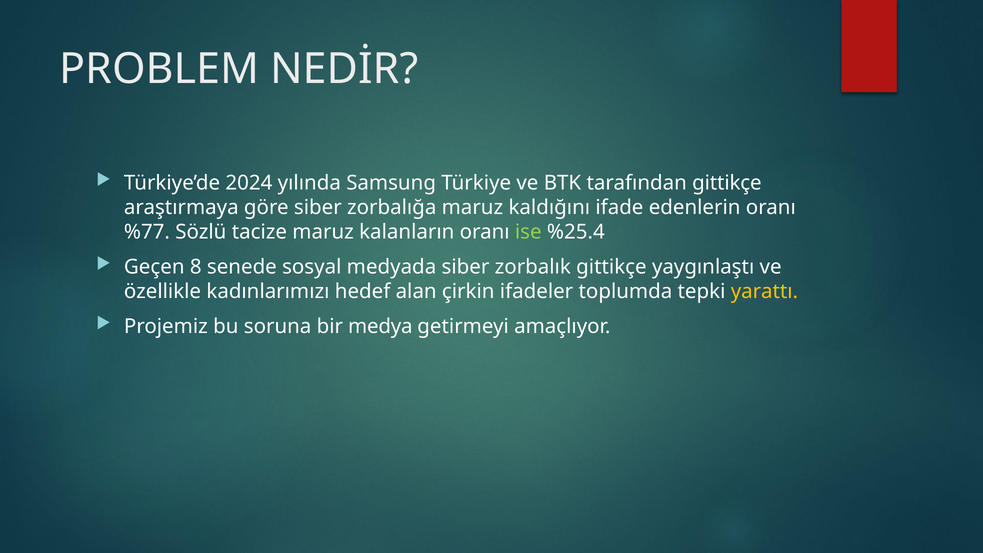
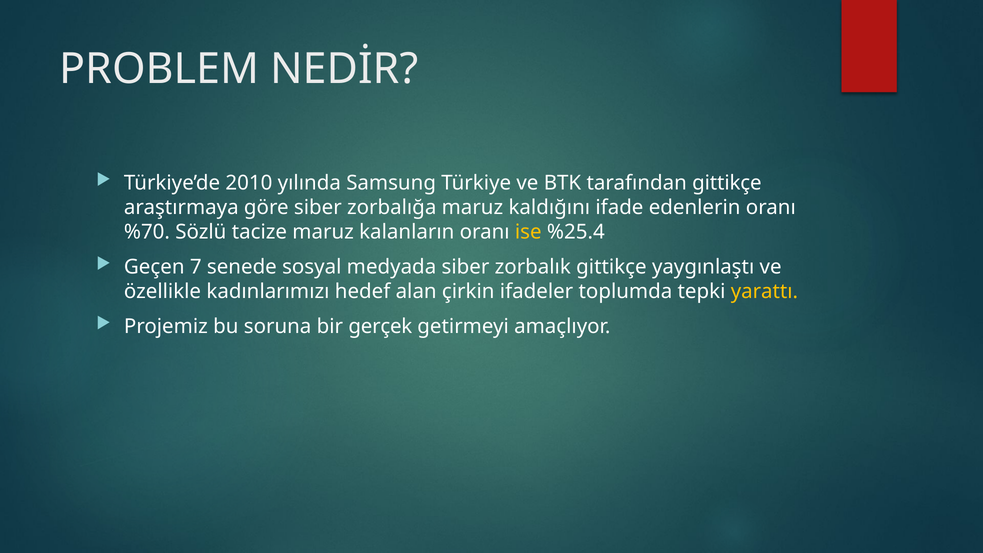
2024: 2024 -> 2010 (249, 183)
%77: %77 -> %70 (147, 232)
ise colour: light green -> yellow (528, 232)
8: 8 -> 7 (196, 267)
medya: medya -> gerçek (380, 326)
